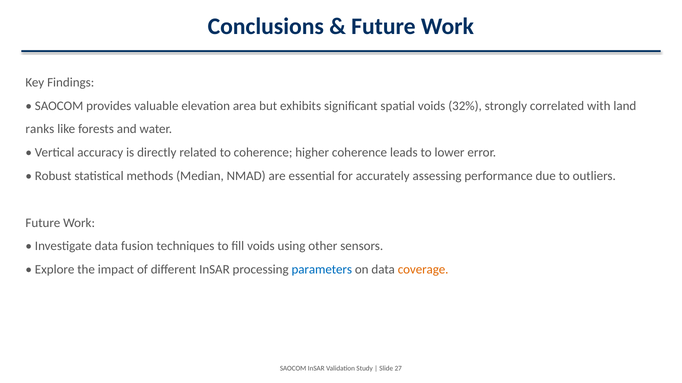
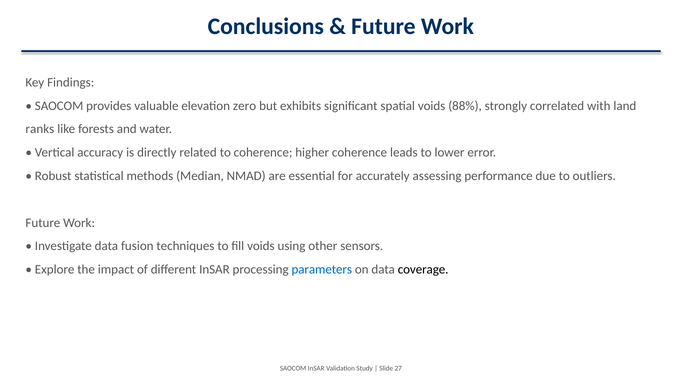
area: area -> zero (245, 106)
32%: 32% -> 88% (465, 106)
coverage colour: orange -> black (423, 270)
